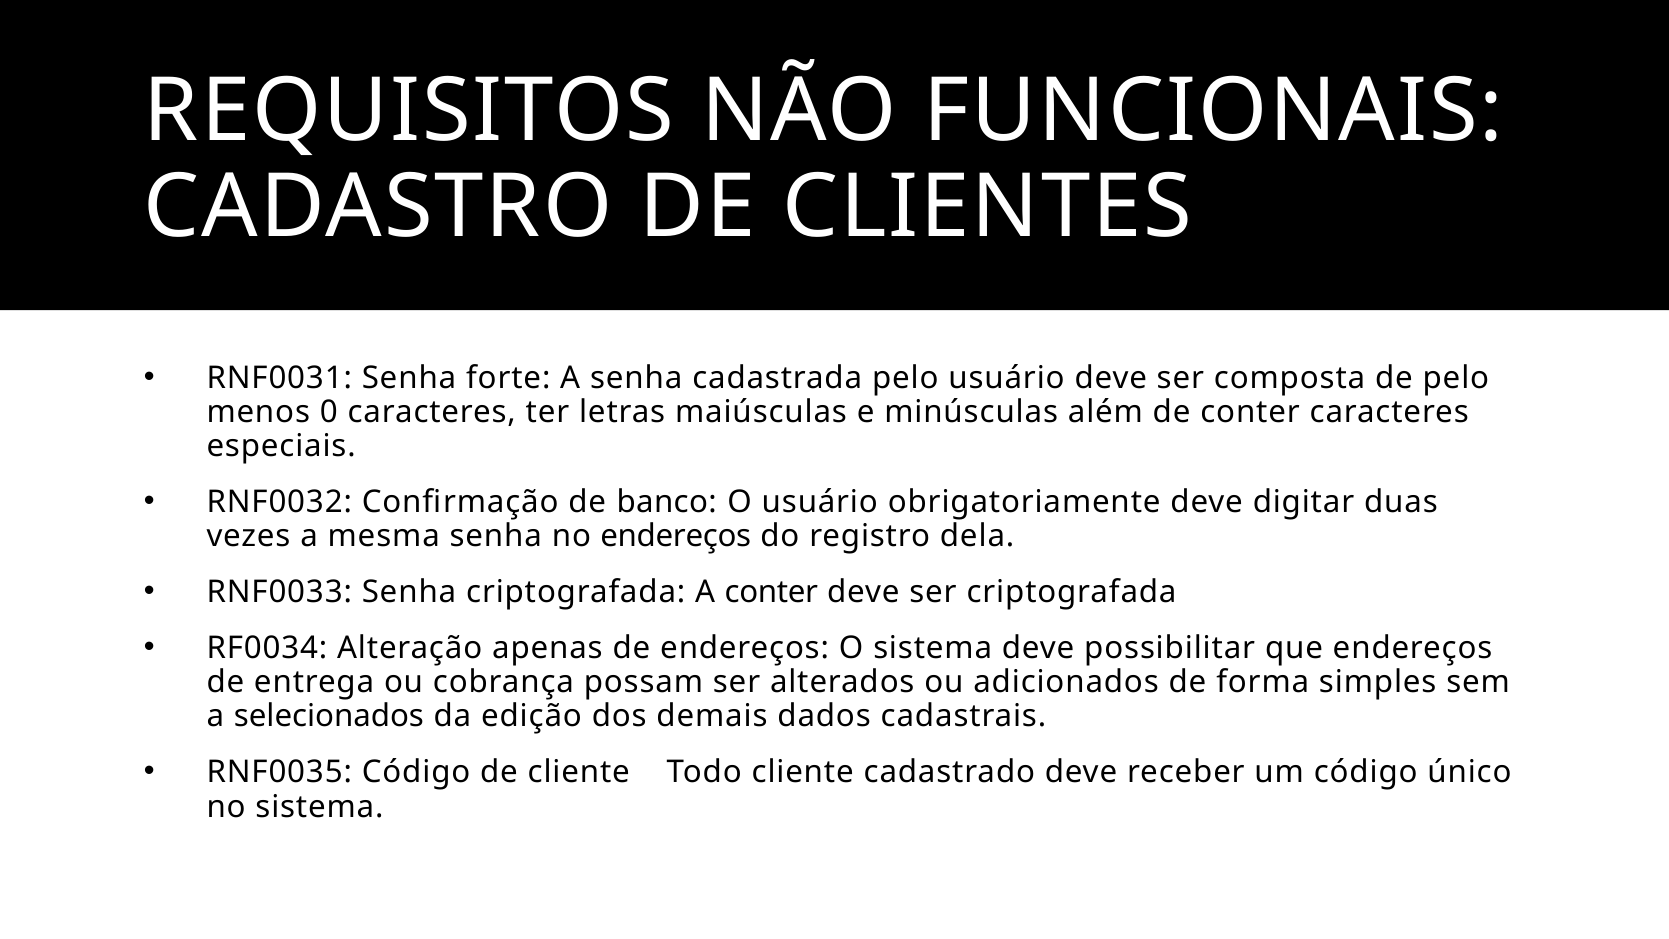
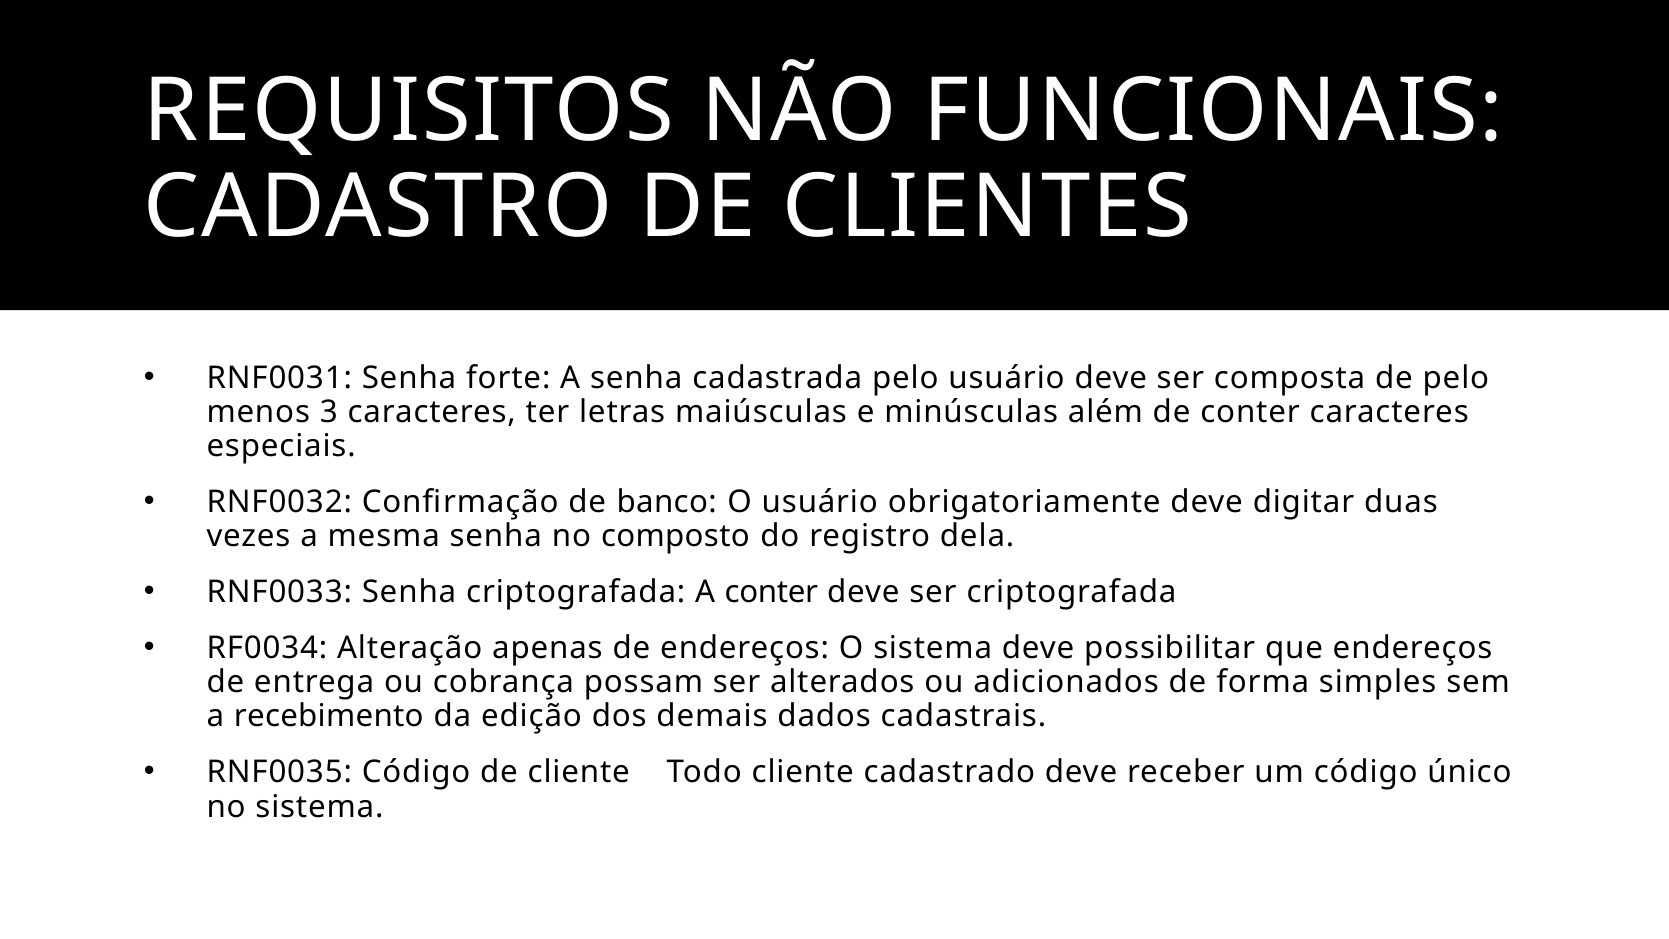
0: 0 -> 3 (329, 412)
no endereços: endereços -> composto (675, 536)
selecionados: selecionados -> recebimento (329, 716)
